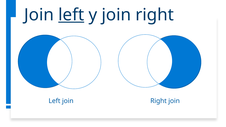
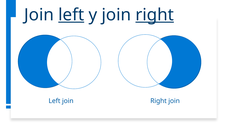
right underline: none -> present (155, 15)
